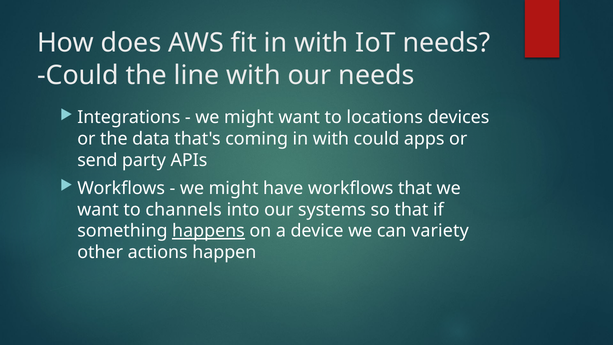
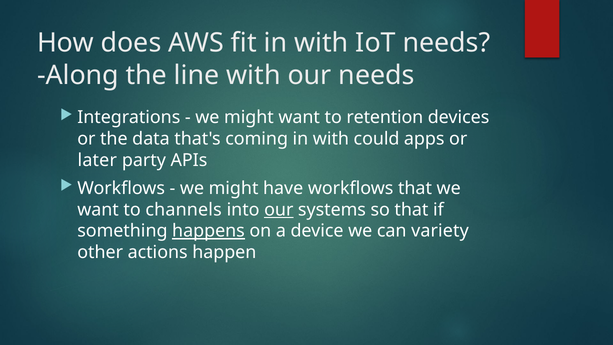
Could: Could -> Along (78, 75)
locations: locations -> retention (385, 117)
send: send -> later (97, 160)
our underline: none -> present (279, 210)
